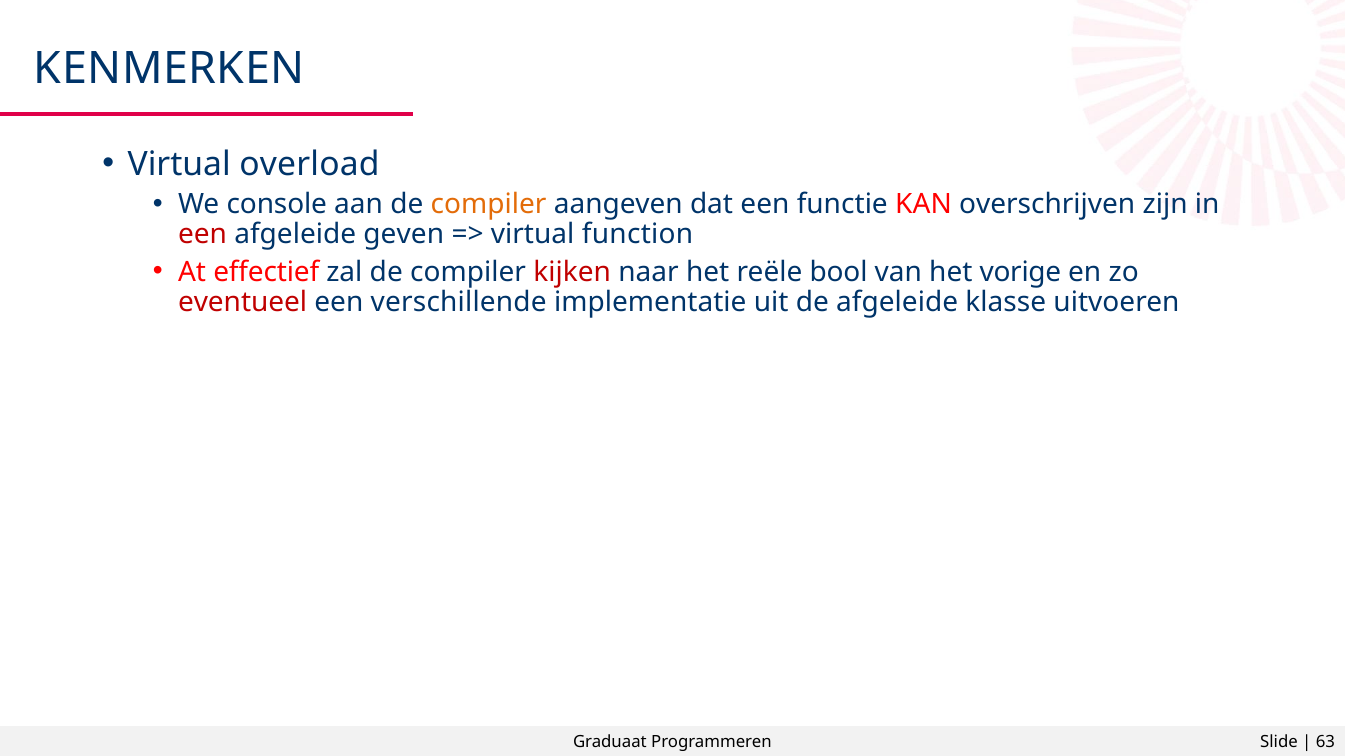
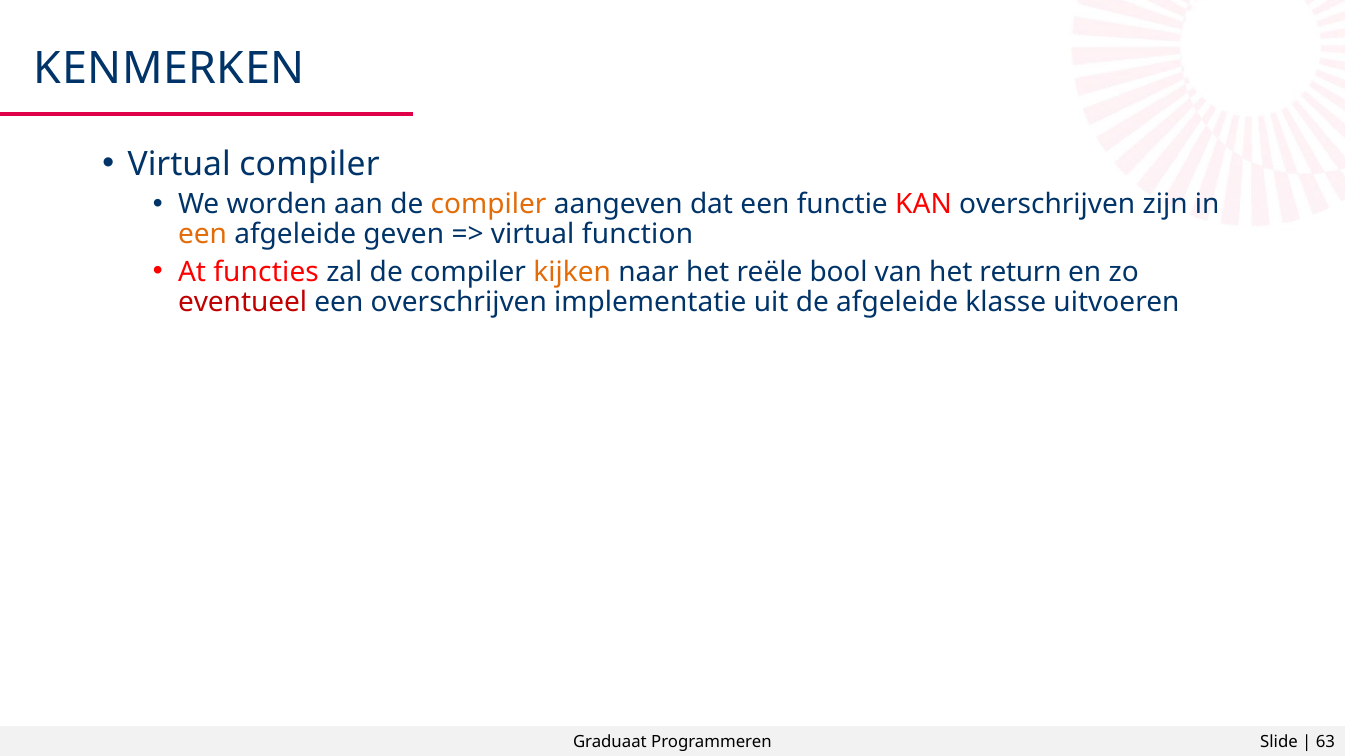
Virtual overload: overload -> compiler (310, 164)
console: console -> worden (277, 204)
een colour: red -> orange (203, 235)
effectief: effectief -> functies (266, 272)
kijken colour: red -> orange (572, 272)
vorige: vorige -> return (1020, 272)
een verschillende: verschillende -> overschrijven (459, 302)
